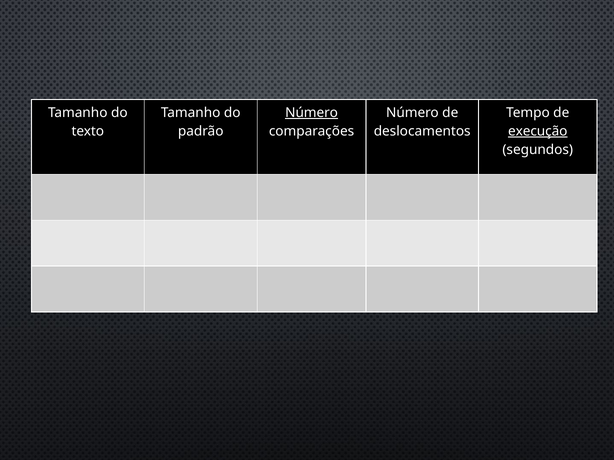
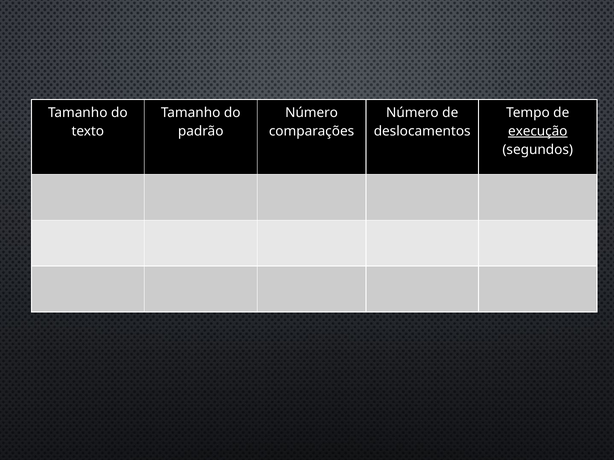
Número underline: present -> none (312, 113)
